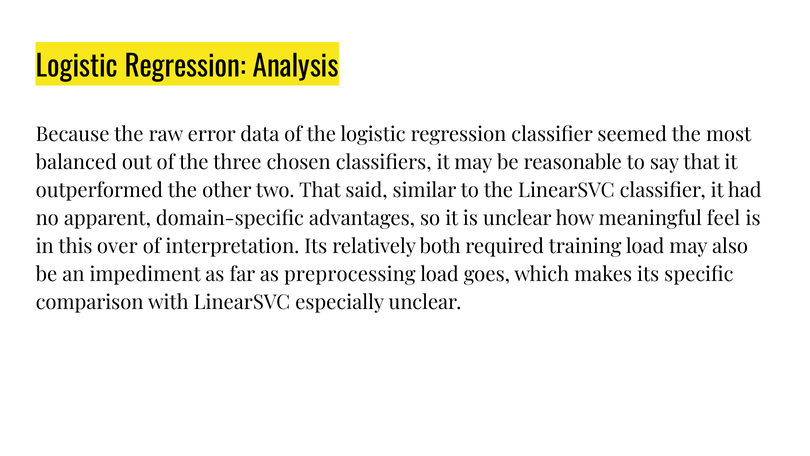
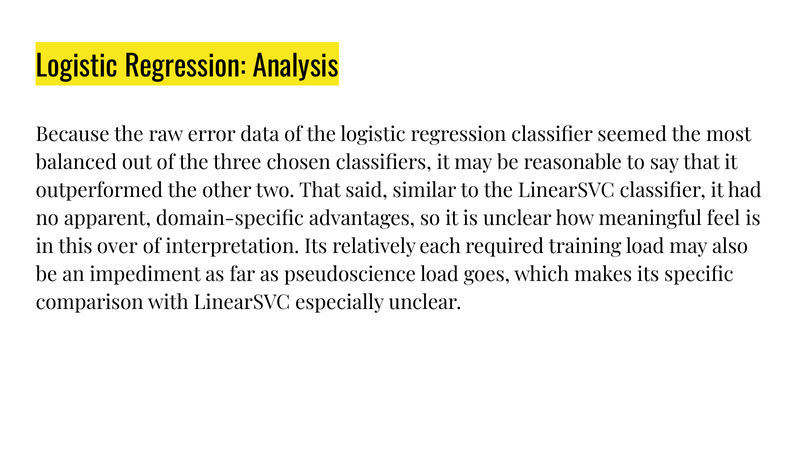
both: both -> each (440, 246)
preprocessing: preprocessing -> pseudoscience (350, 274)
